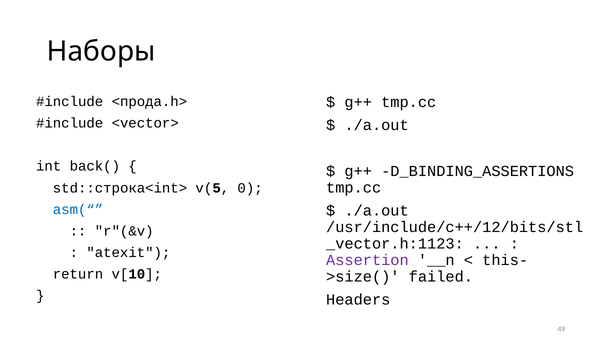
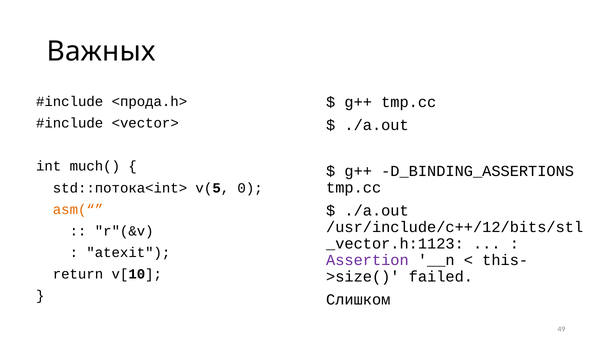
Наборы: Наборы -> Важных (101, 51)
back(: back( -> much( (95, 166)
std::строка<int>: std::строка<int> -> std::потока<int> (120, 187)
asm(“ colour: blue -> orange (78, 209)
Headers: Headers -> Слишком (358, 299)
